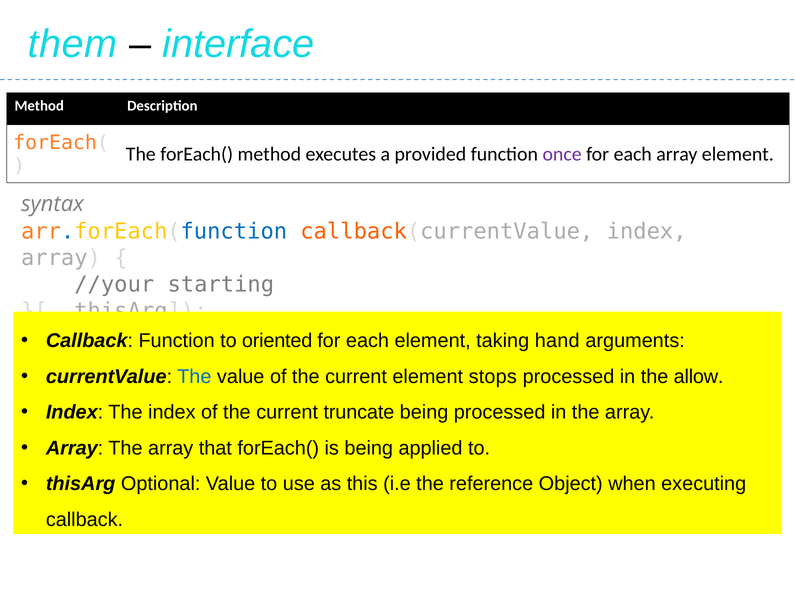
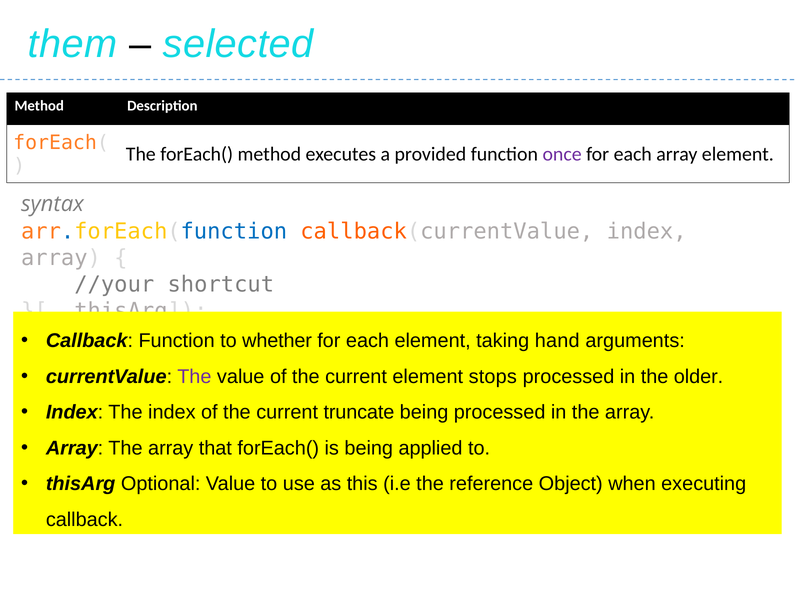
interface: interface -> selected (238, 44)
starting: starting -> shortcut (221, 285)
oriented: oriented -> whether (277, 341)
The colour: blue -> purple (194, 377)
allow: allow -> older (699, 377)
